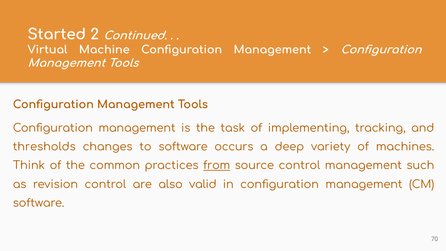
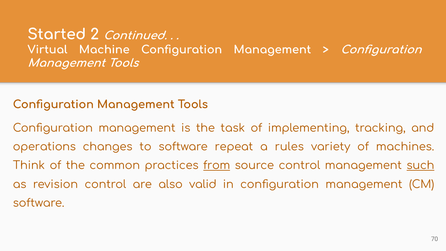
thresholds: thresholds -> operations (44, 147)
occurs: occurs -> repeat (234, 147)
deep: deep -> rules (289, 147)
such underline: none -> present (420, 166)
